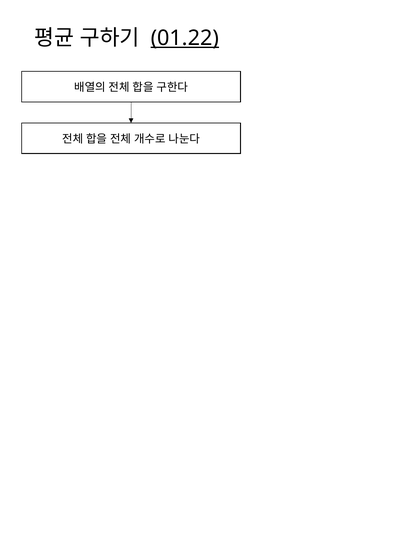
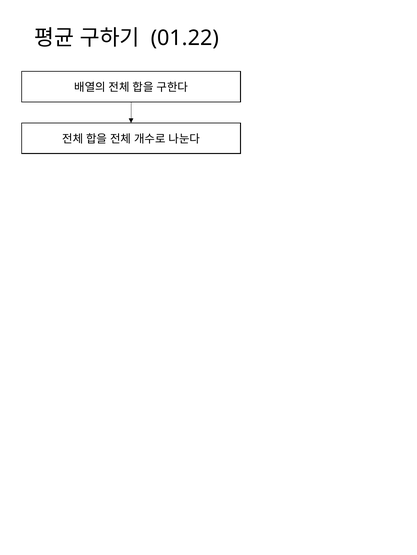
01.22 underline: present -> none (185, 38)
